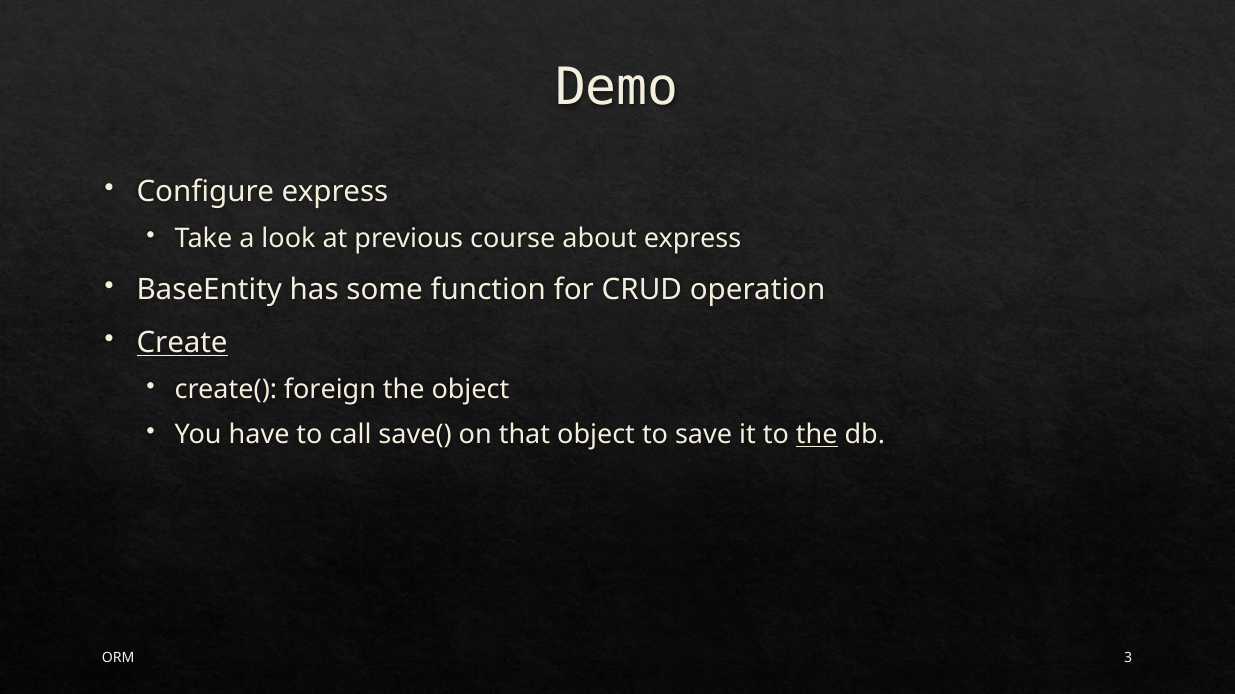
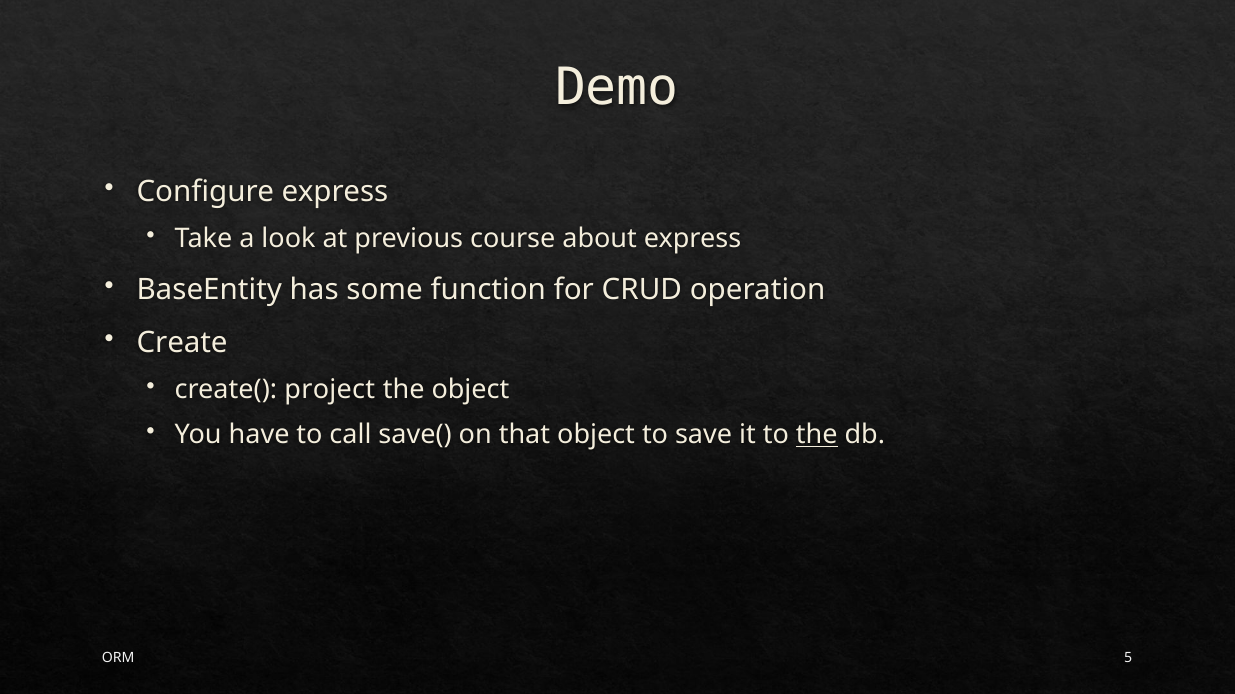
Create underline: present -> none (182, 343)
foreign: foreign -> project (330, 390)
3: 3 -> 5 (1128, 659)
